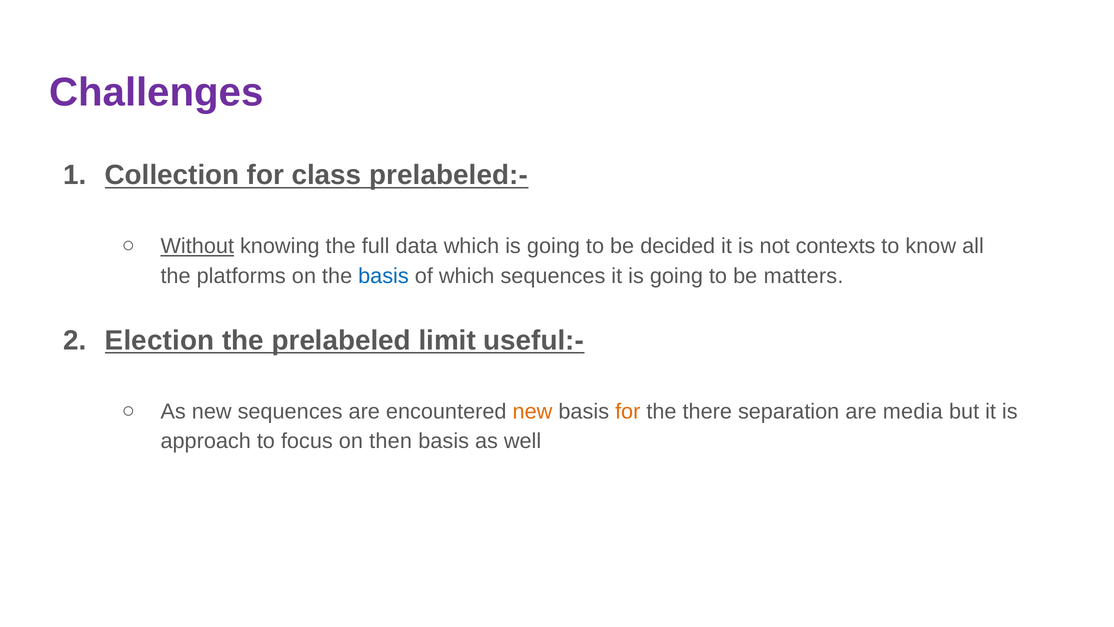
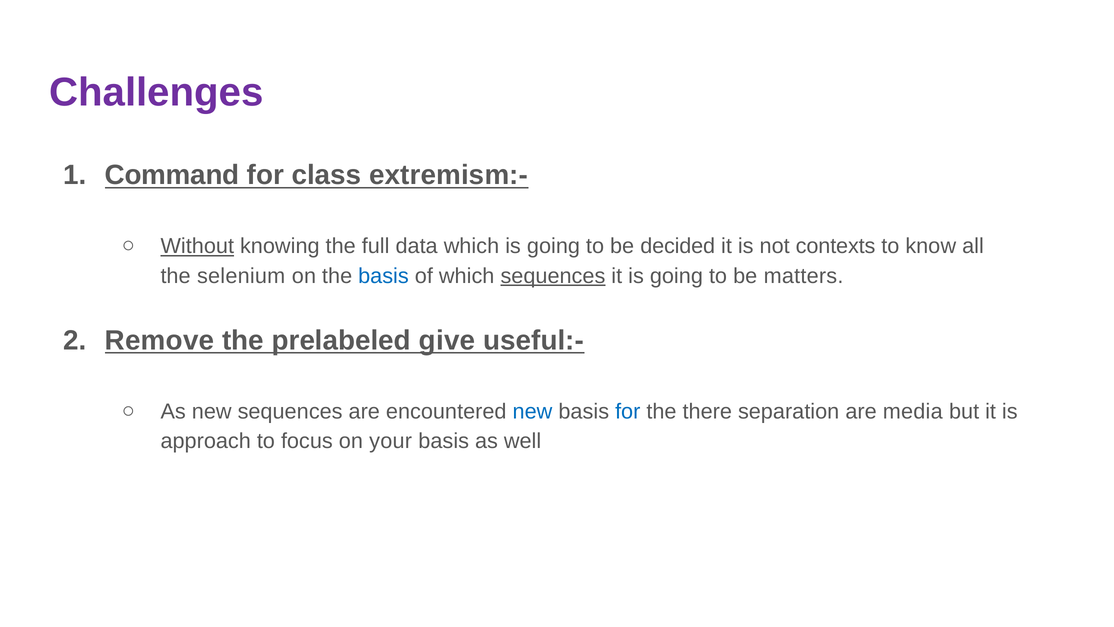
Collection: Collection -> Command (172, 175)
prelabeled:-: prelabeled:- -> extremism:- (449, 175)
platforms: platforms -> selenium (241, 276)
sequences underline: none -> present (553, 276)
Election: Election -> Remove (160, 340)
limit: limit -> give (447, 340)
new colour: orange -> blue (532, 411)
for colour: orange -> blue (628, 411)
then: then -> your (391, 441)
